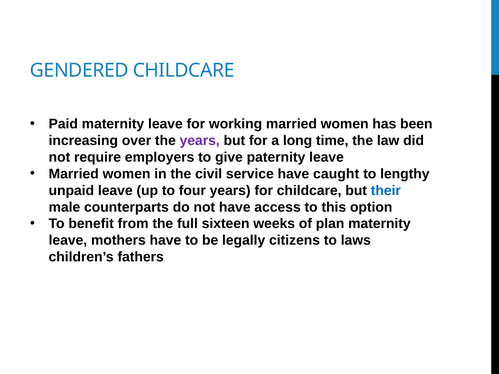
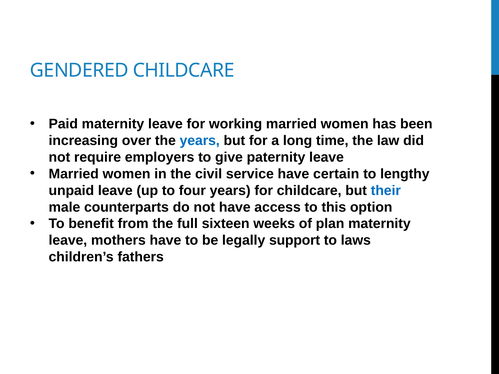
years colour: purple -> blue (200, 141)
caught: caught -> certain (336, 174)
citizens: citizens -> support (295, 241)
